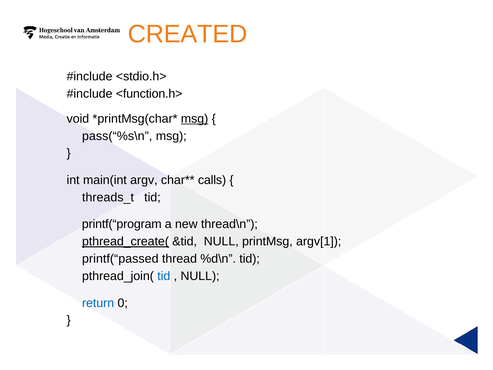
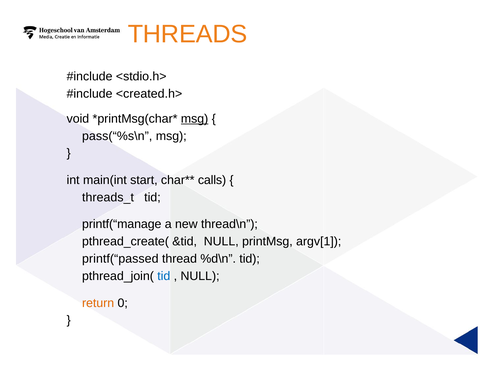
CREATED: CREATED -> THREADS (187, 34)
<function.h>: <function.h> -> <created.h> (149, 94)
argv: argv -> start (144, 180)
printf(“program: printf(“program -> printf(“manage (122, 224)
pthread_create( underline: present -> none (125, 241)
return colour: blue -> orange (98, 303)
